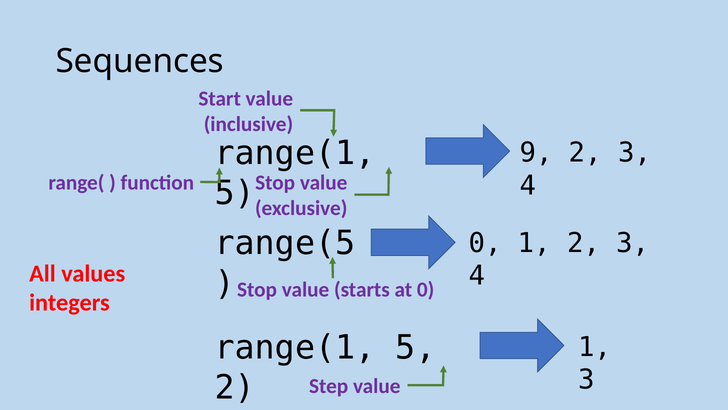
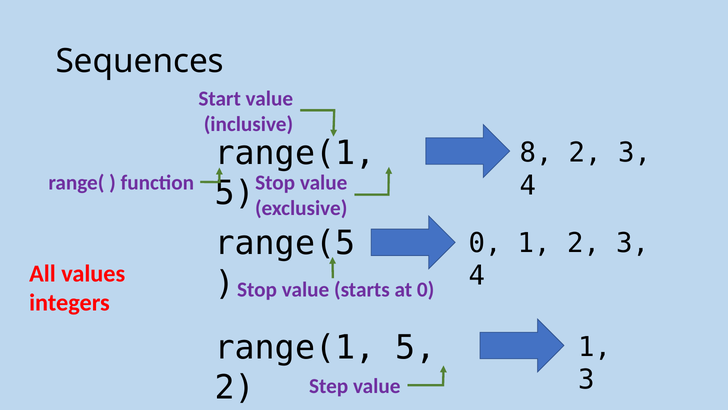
9: 9 -> 8 (536, 153)
